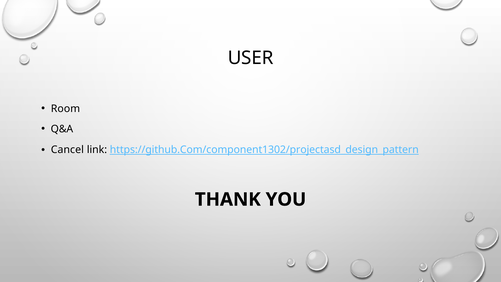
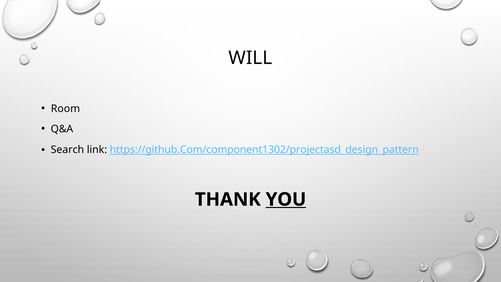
USER: USER -> WILL (250, 58)
Cancel: Cancel -> Search (67, 149)
YOU underline: none -> present (286, 199)
